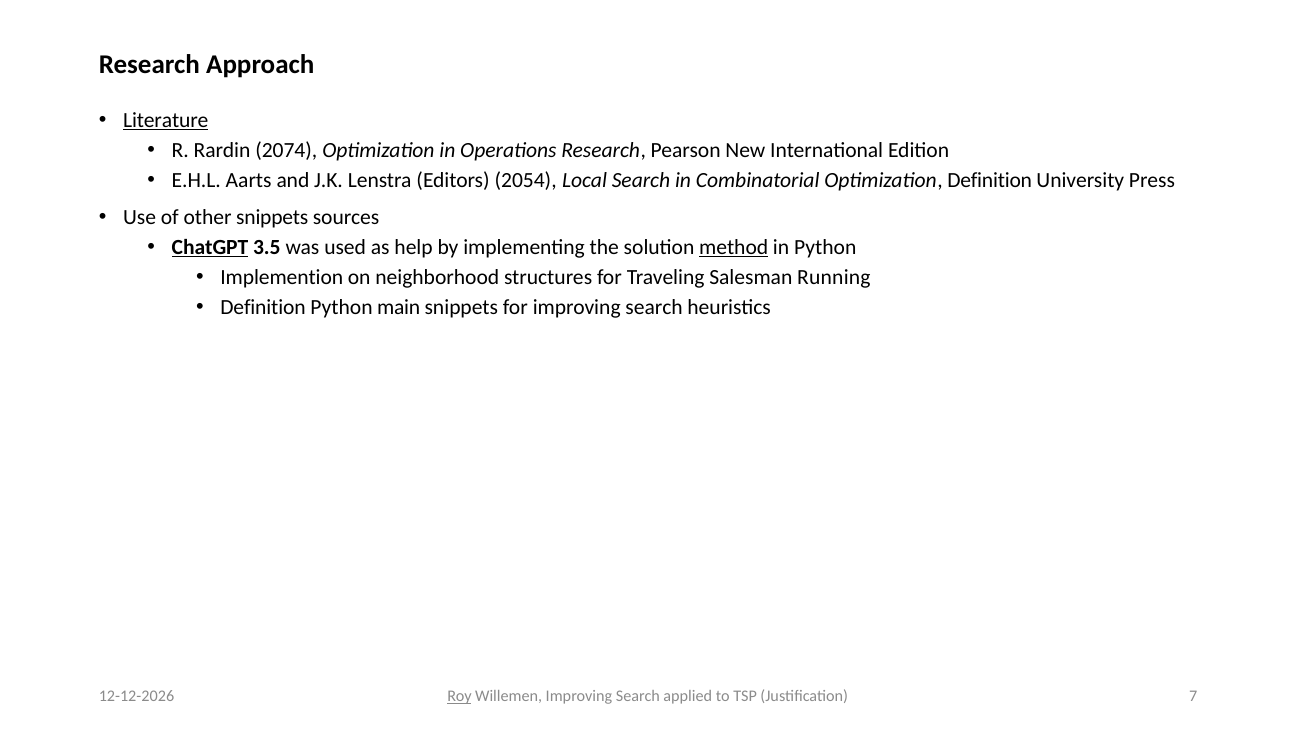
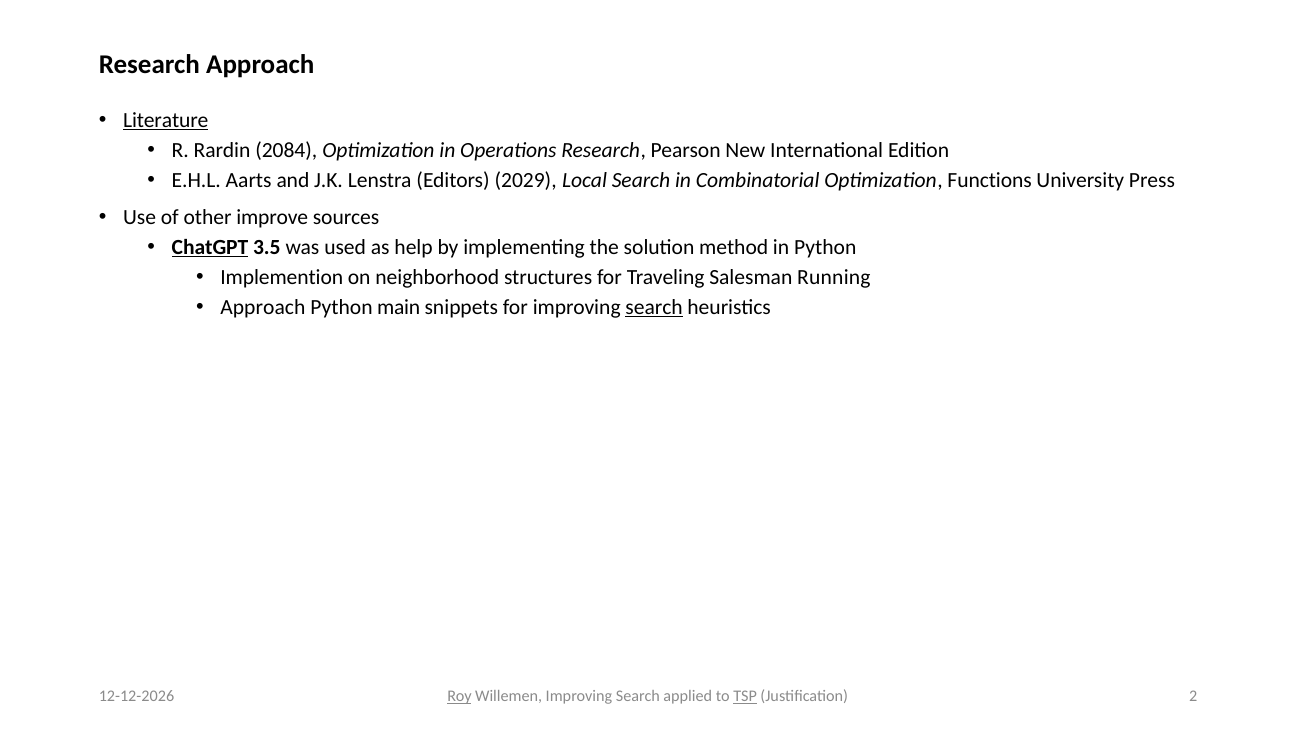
2074: 2074 -> 2084 (286, 151)
2054: 2054 -> 2029 (526, 181)
Optimization Definition: Definition -> Functions (990, 181)
other snippets: snippets -> improve (272, 217)
method underline: present -> none (734, 247)
Definition: Definition -> Approach (263, 308)
search underline: none -> present (654, 308)
TSP underline: none -> present (745, 696)
7: 7 -> 2 (1193, 696)
